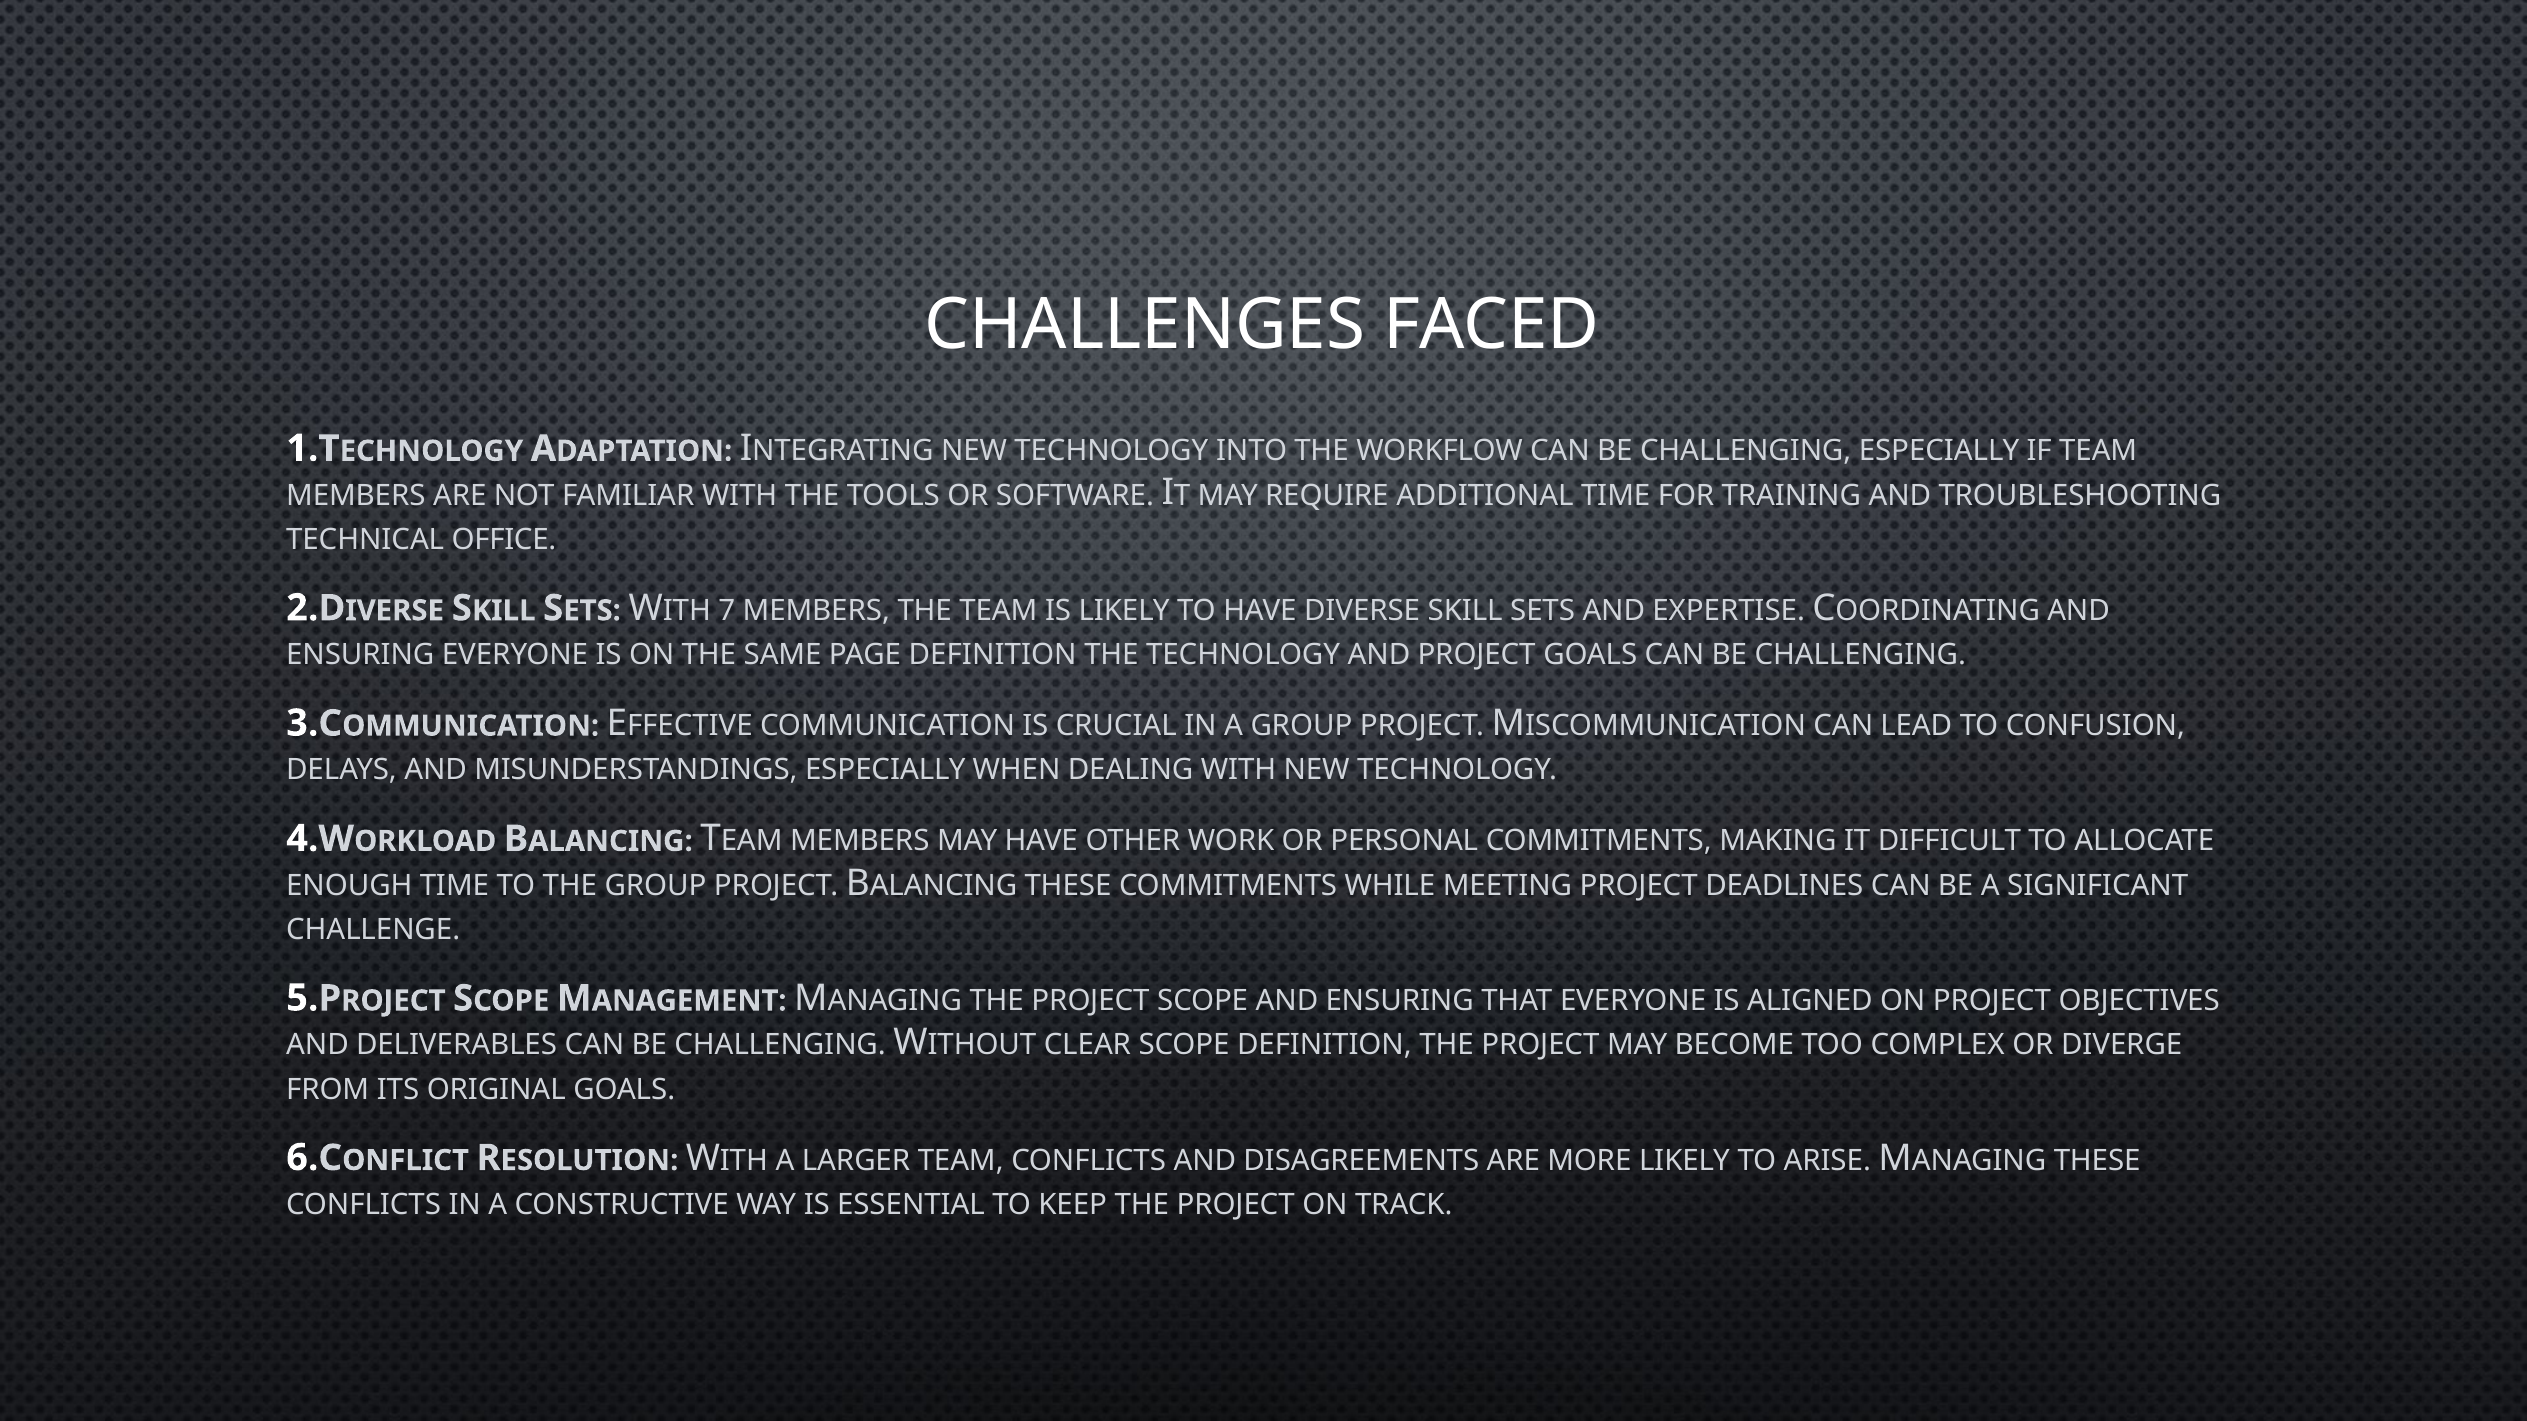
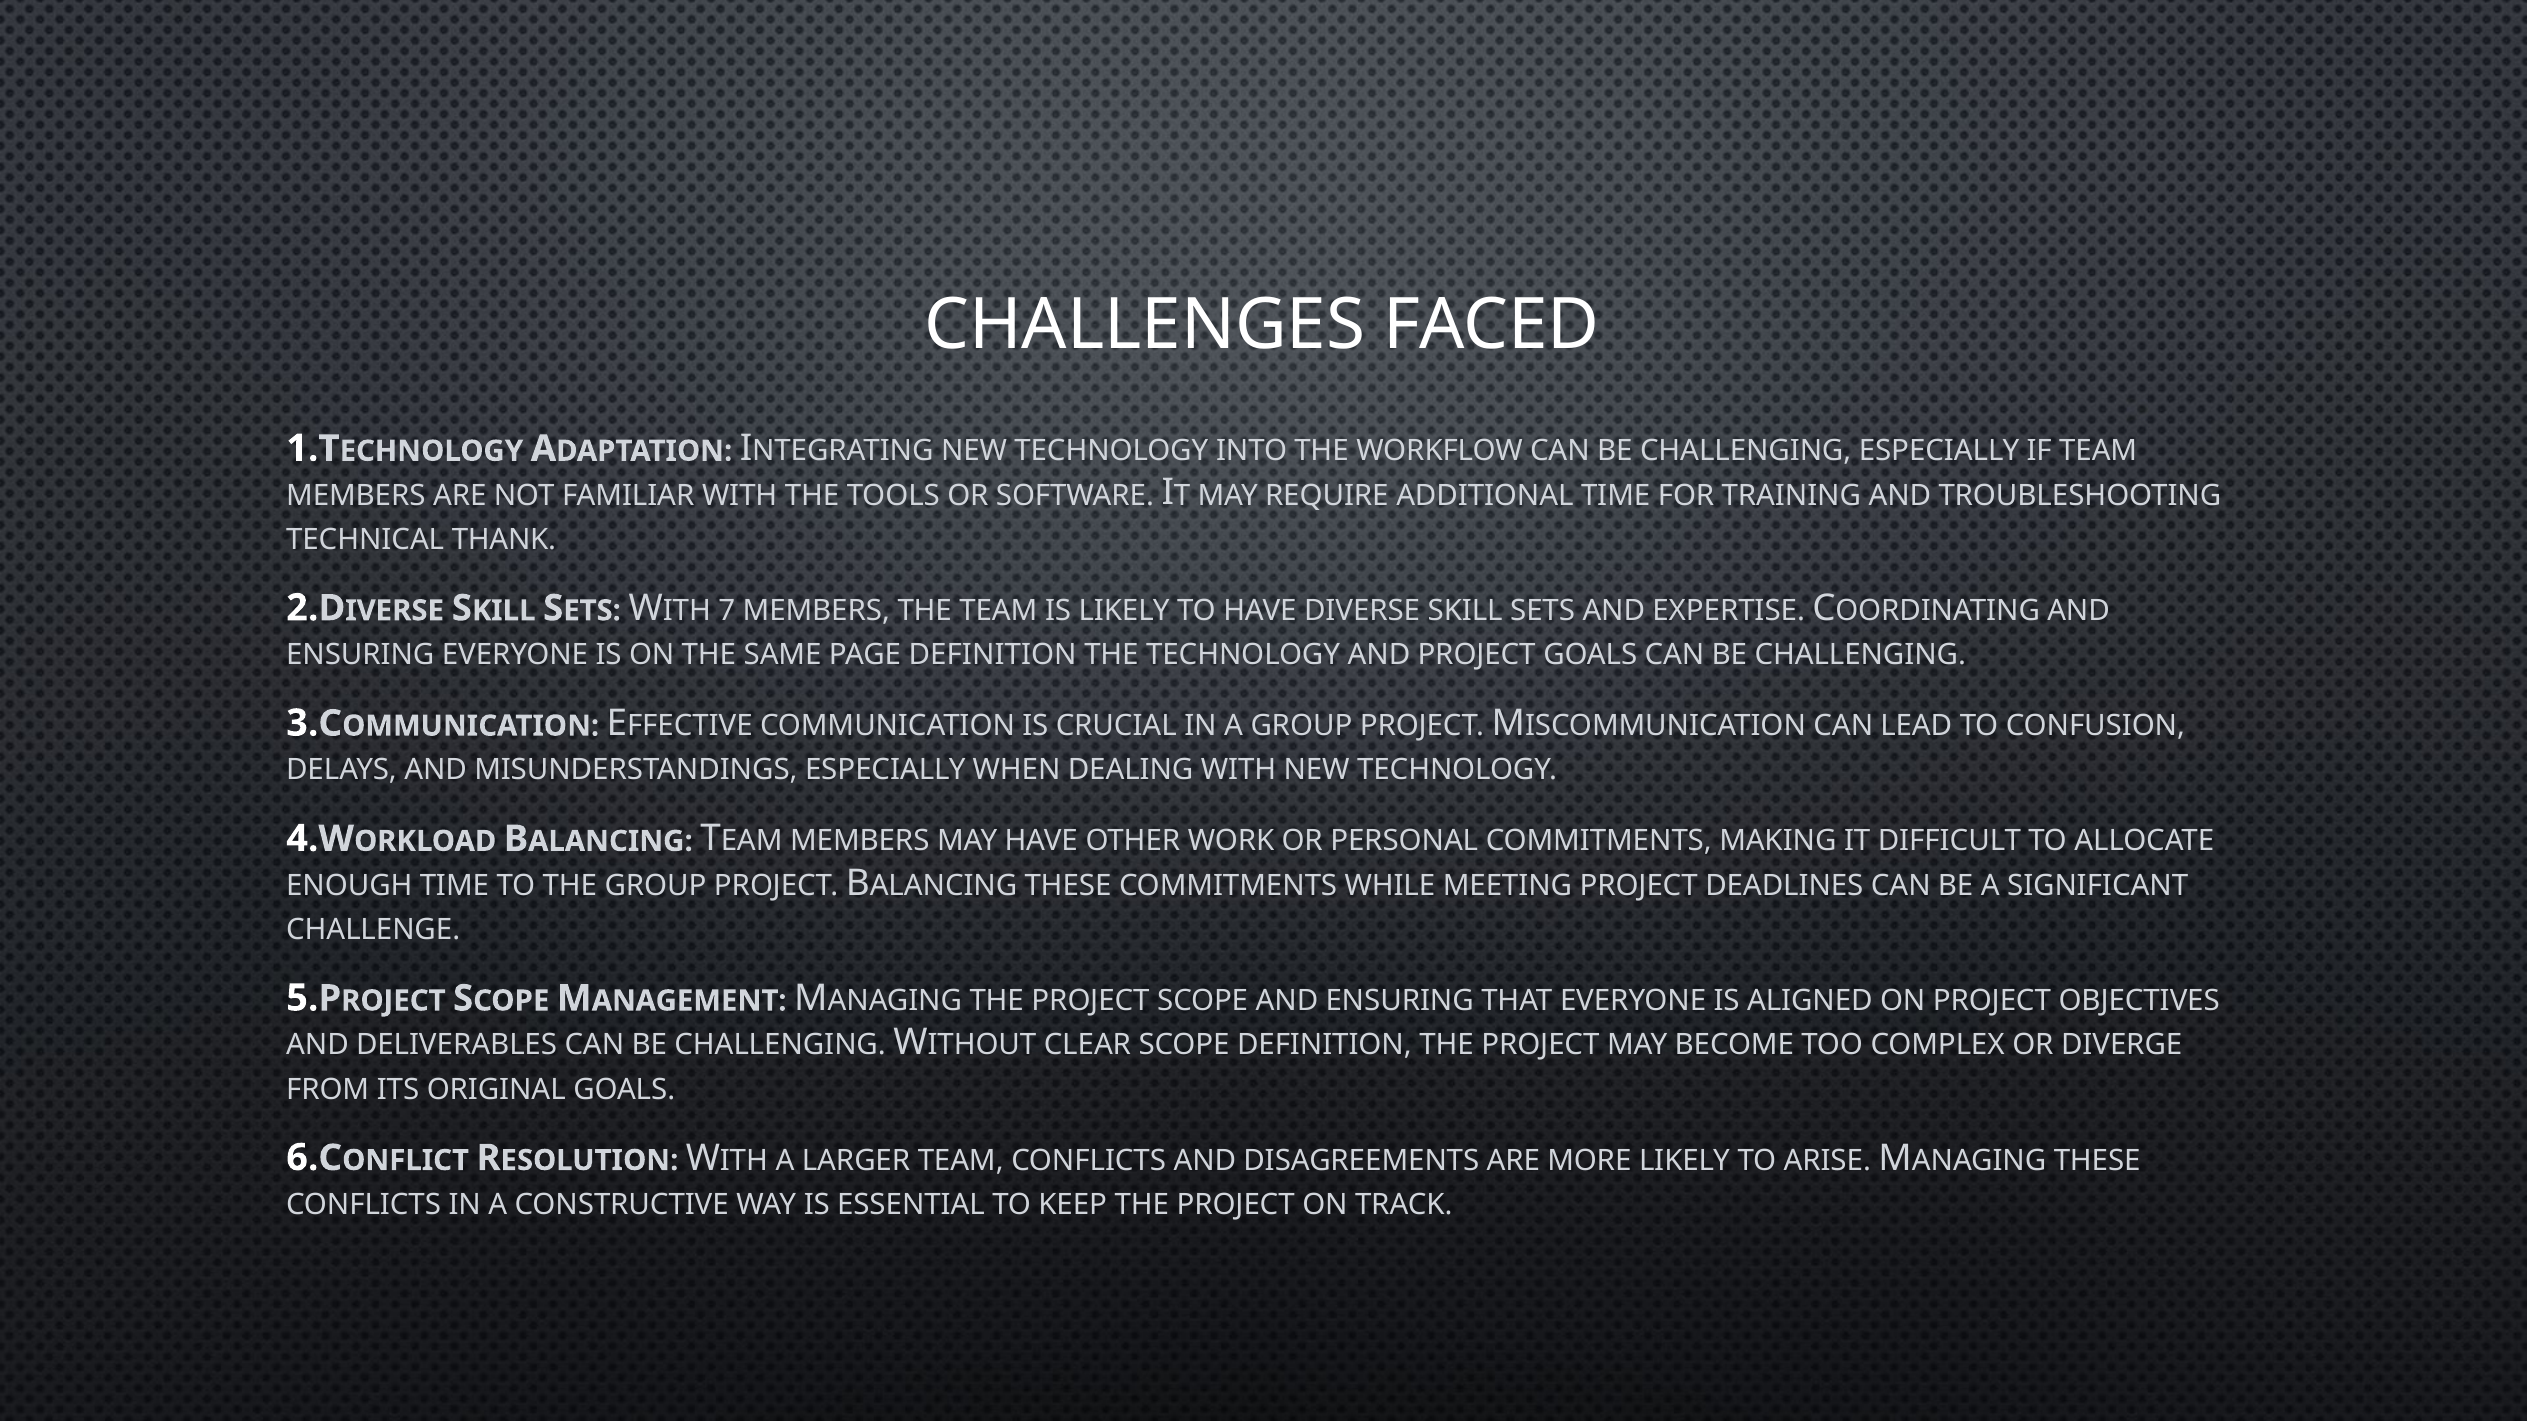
OFFICE: OFFICE -> THANK (504, 540)
